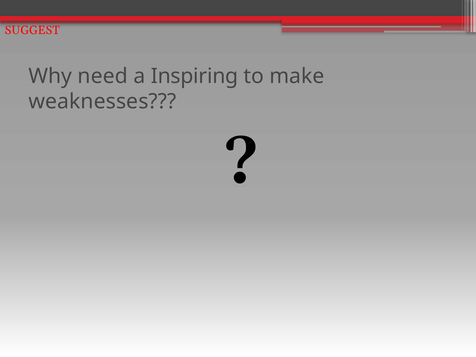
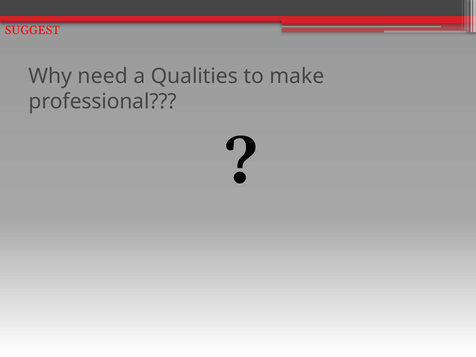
Inspiring: Inspiring -> Qualities (194, 76)
weaknesses: weaknesses -> professional (103, 101)
